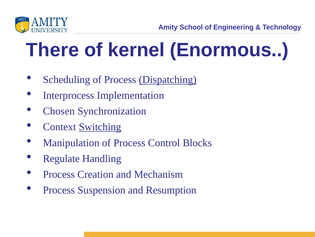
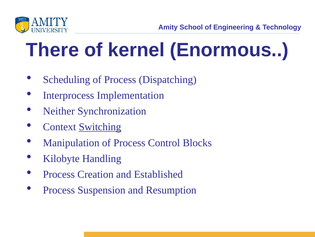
Dispatching underline: present -> none (168, 79)
Chosen: Chosen -> Neither (59, 111)
Regulate: Regulate -> Kilobyte (61, 158)
Mechanism: Mechanism -> Established (158, 174)
